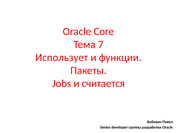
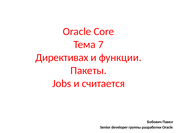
Использует: Использует -> Директивах (62, 57)
